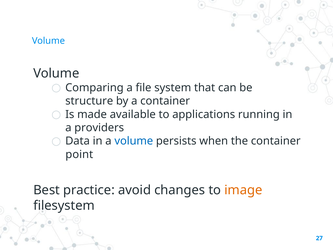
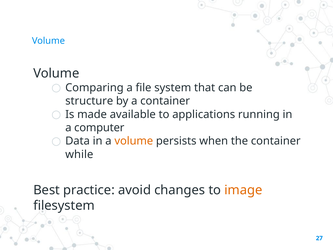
providers: providers -> computer (99, 128)
volume colour: blue -> orange (134, 141)
point: point -> while (79, 154)
